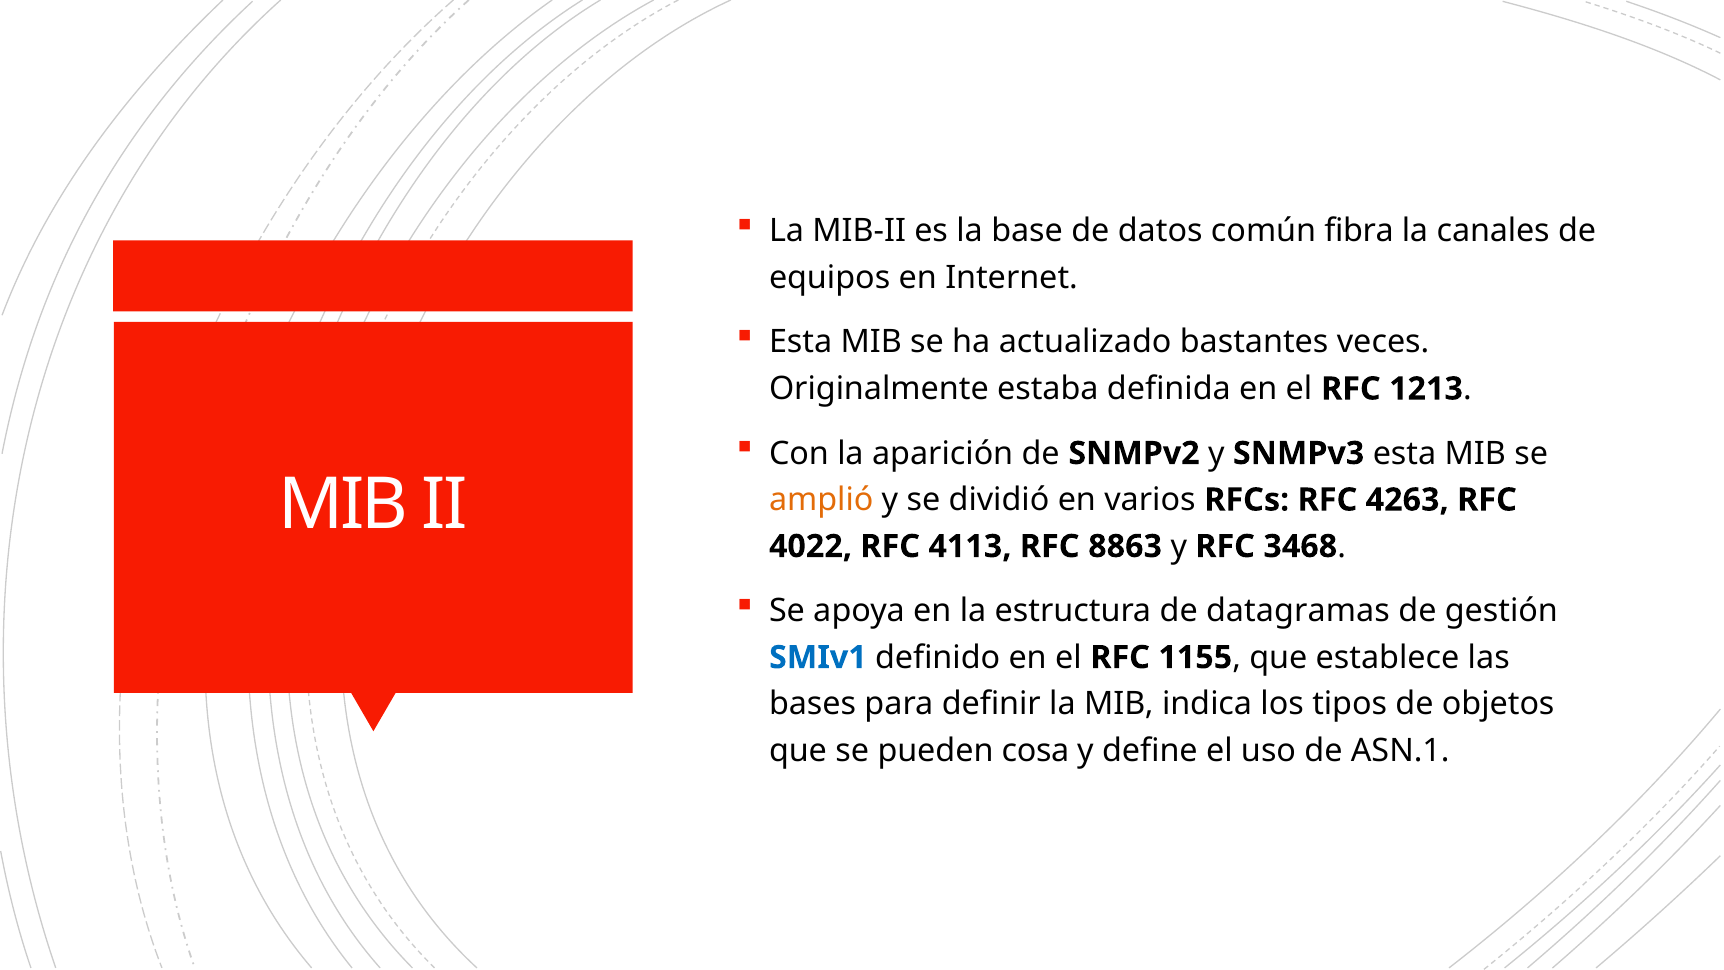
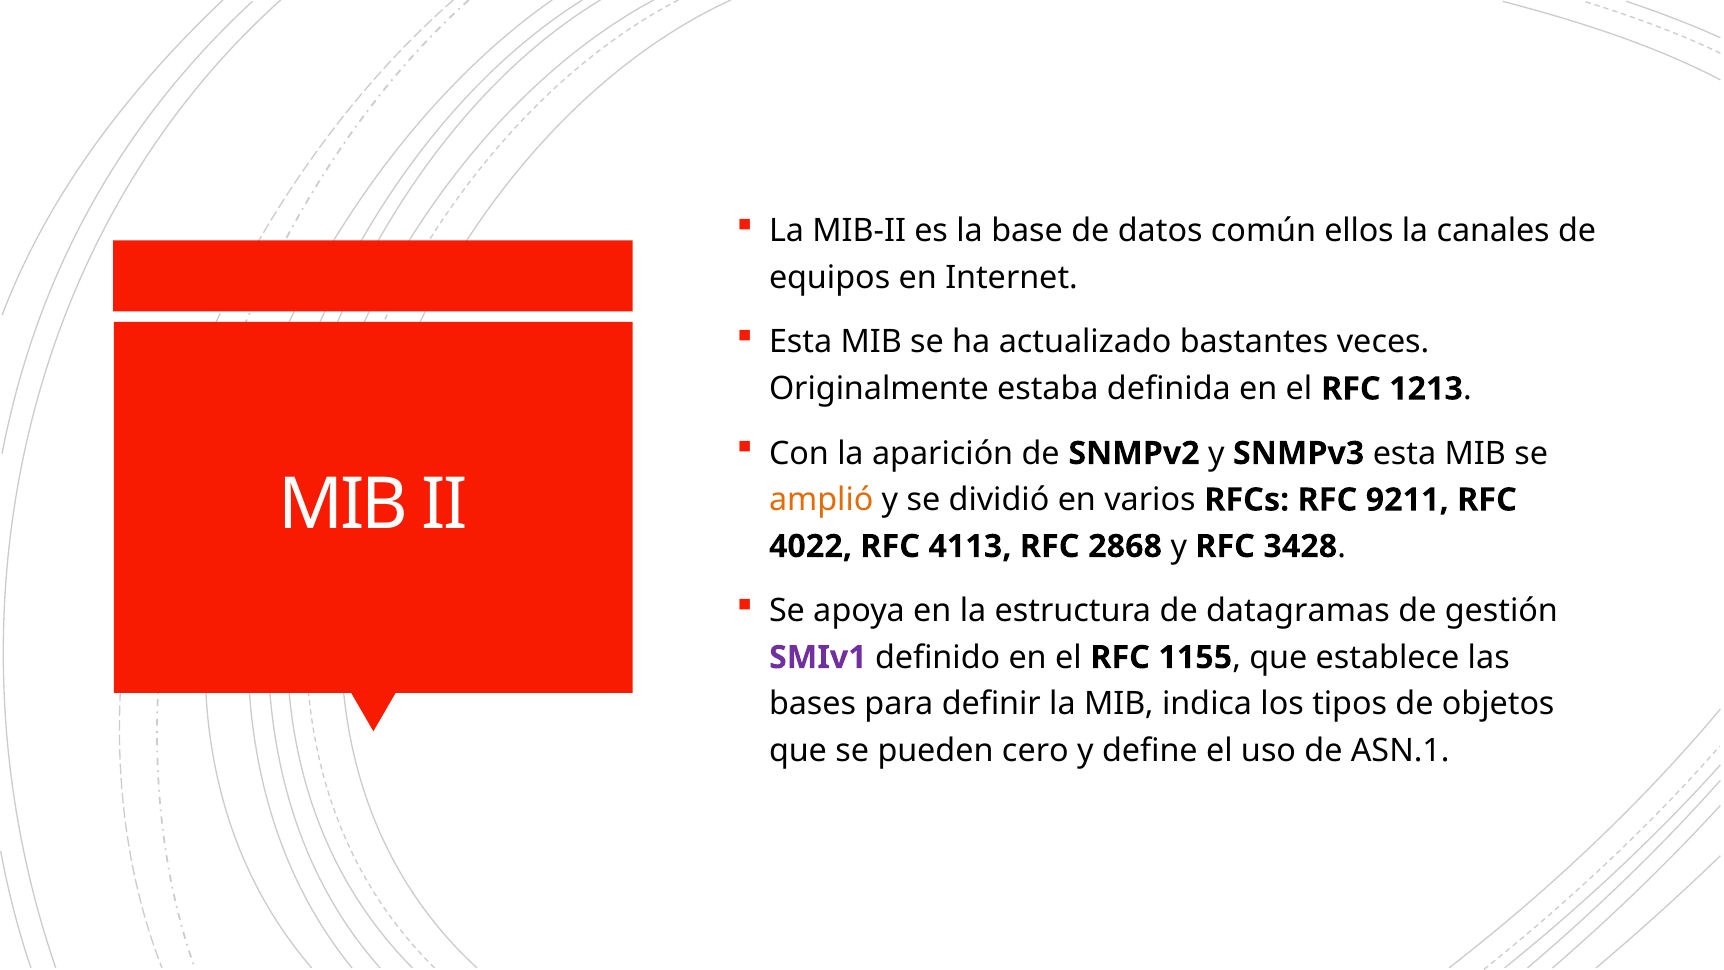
fibra: fibra -> ellos (1359, 231)
4263: 4263 -> 9211 (1407, 500)
8863: 8863 -> 2868 (1125, 546)
3468: 3468 -> 3428 (1300, 546)
SMIv1 colour: blue -> purple (818, 657)
cosa: cosa -> cero (1035, 750)
